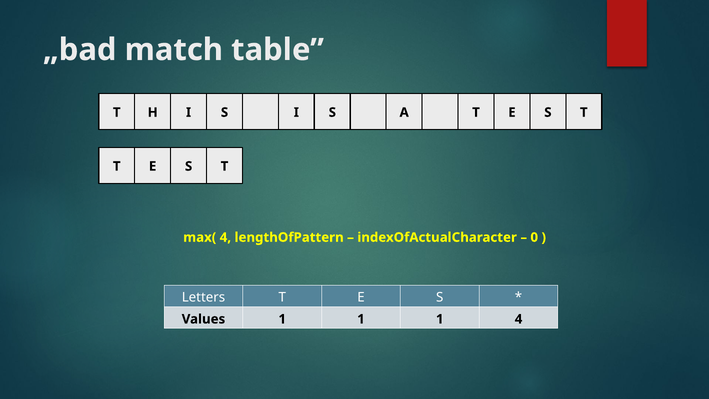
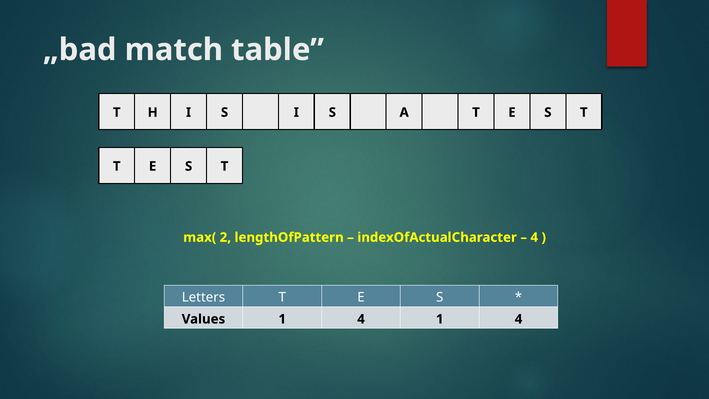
max( 4: 4 -> 2 (225, 237)
0: 0 -> 4 (534, 237)
Values 1 1: 1 -> 4 (361, 319)
